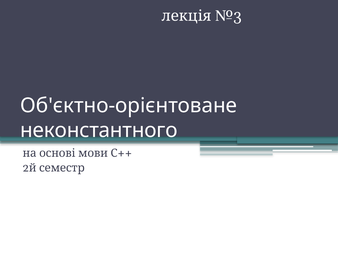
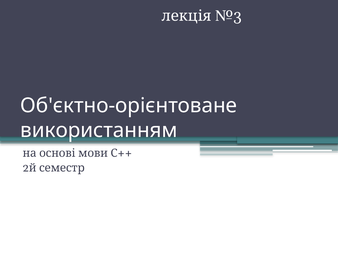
неконстантного: неконстантного -> використанням (99, 130)
